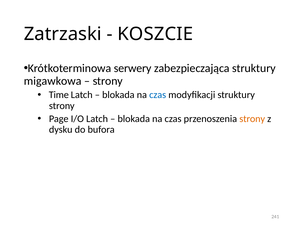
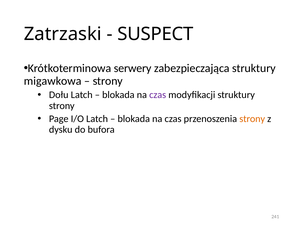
KOSZCIE: KOSZCIE -> SUSPECT (155, 34)
Time: Time -> Dołu (59, 95)
czas colour: blue -> purple (158, 95)
